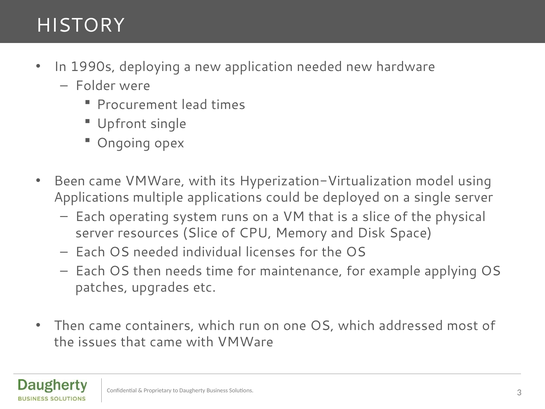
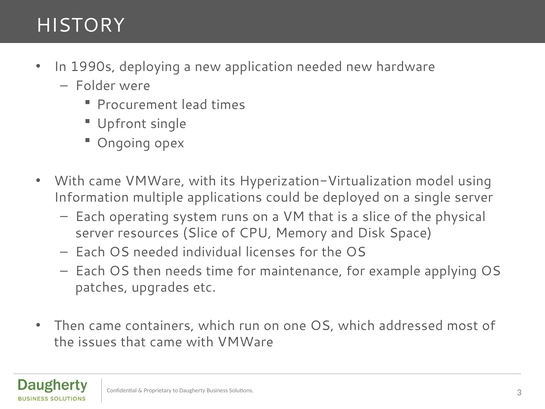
Been: Been -> With (69, 181)
Applications: Applications -> Information (91, 197)
